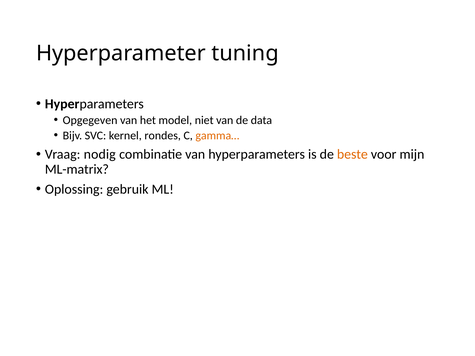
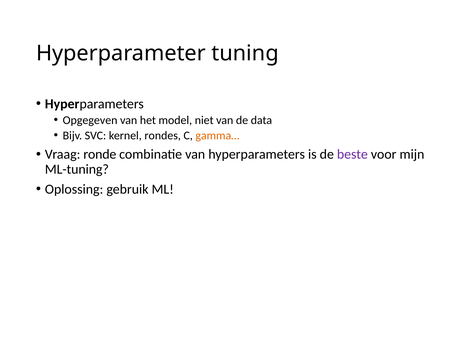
nodig: nodig -> ronde (100, 154)
beste colour: orange -> purple (352, 154)
ML-matrix: ML-matrix -> ML-tuning (77, 169)
